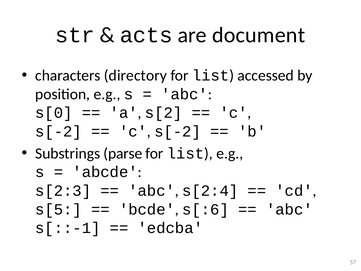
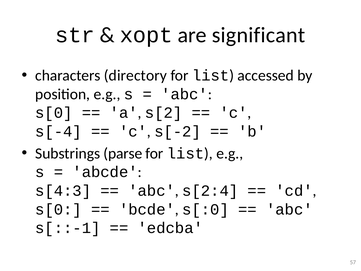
acts: acts -> xopt (146, 35)
document: document -> significant (259, 35)
s[-2: s[-2 -> s[-4 (59, 131)
s[2:3: s[2:3 -> s[4:3 (63, 191)
s[5: s[5 -> s[0 (59, 209)
s[:6: s[:6 -> s[:0 (206, 209)
